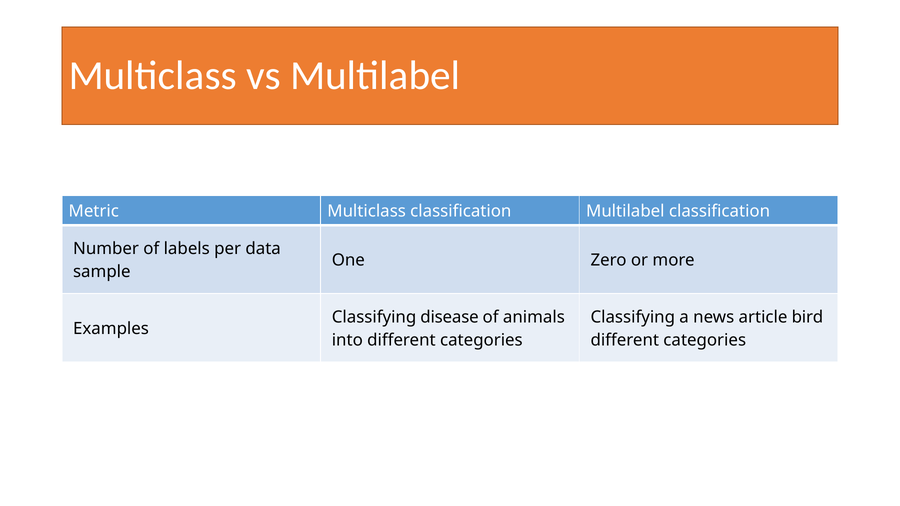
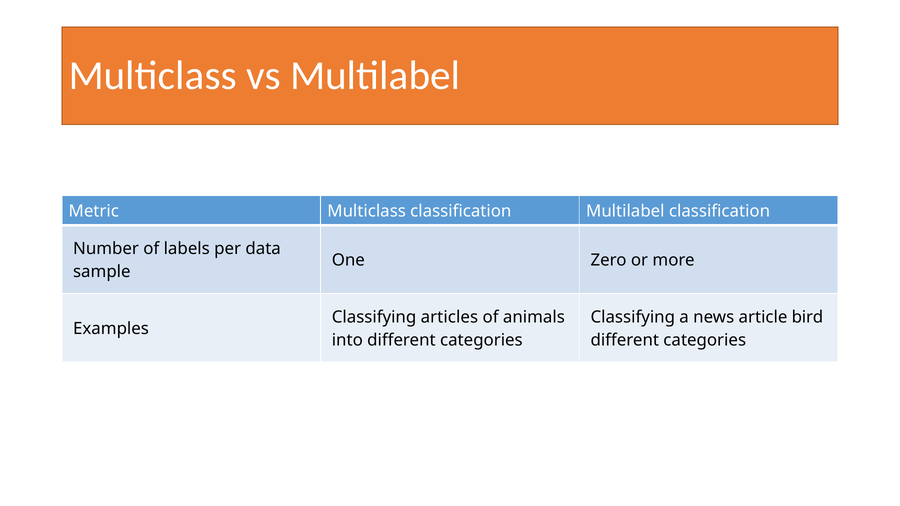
disease: disease -> articles (449, 317)
